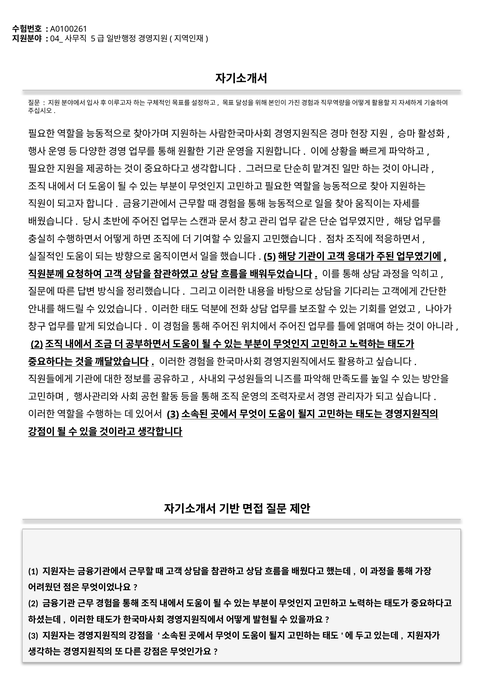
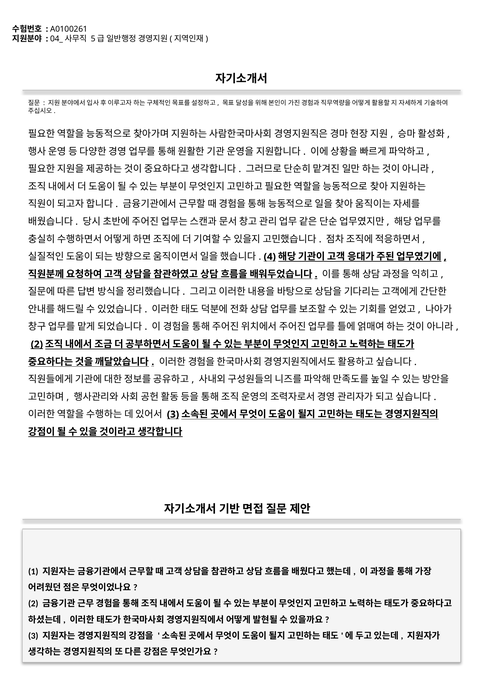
5: 5 -> 4 (270, 257)
